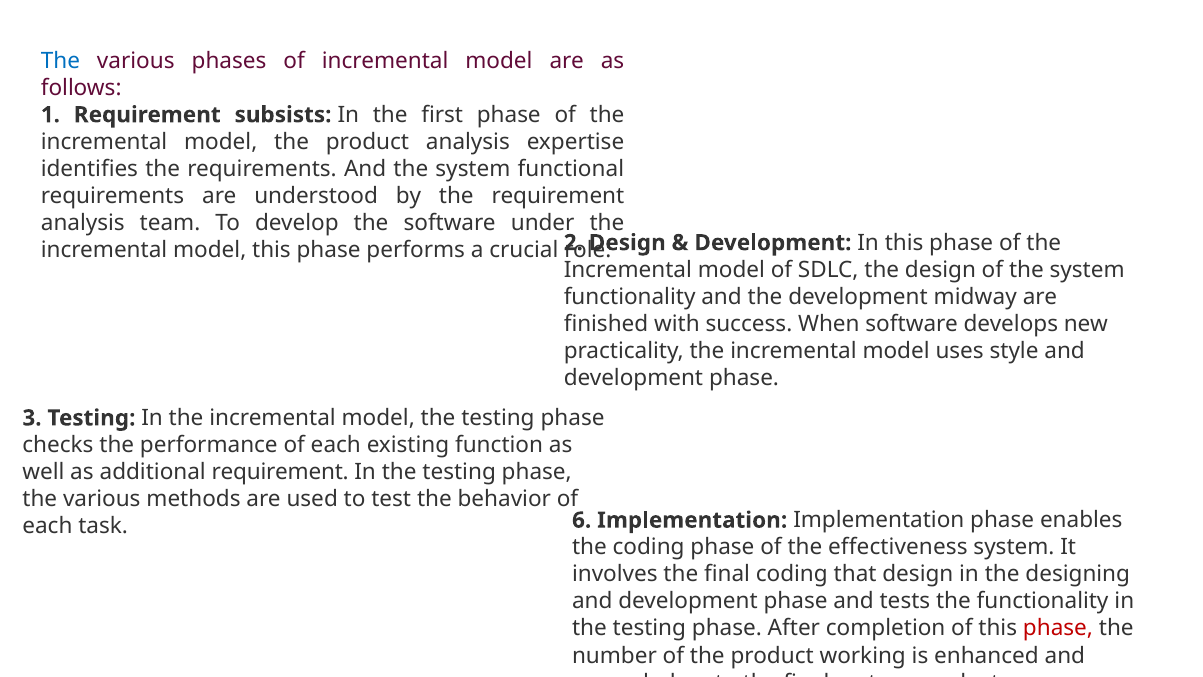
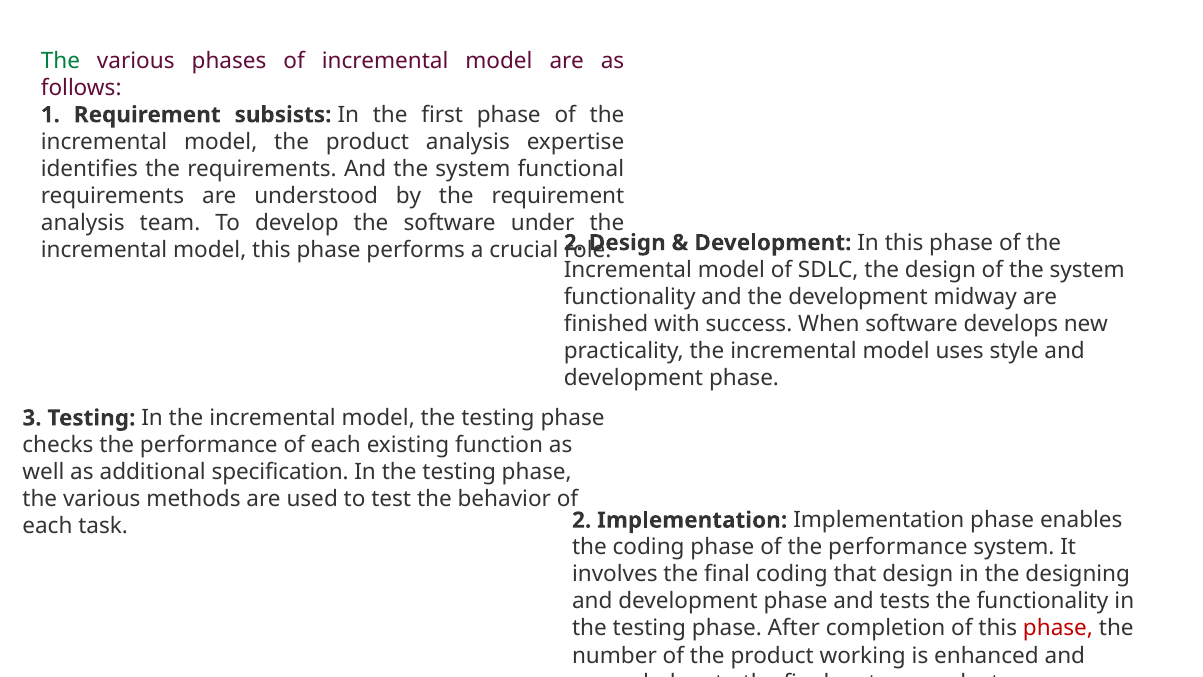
The colour: blue -> green (60, 61)
additional requirement: requirement -> specification (280, 472)
task 6: 6 -> 2 (582, 520)
of the effectiveness: effectiveness -> performance (898, 547)
